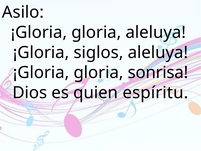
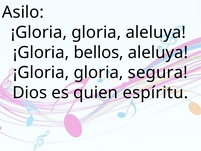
siglos: siglos -> bellos (99, 52)
sonrisa: sonrisa -> segura (158, 73)
